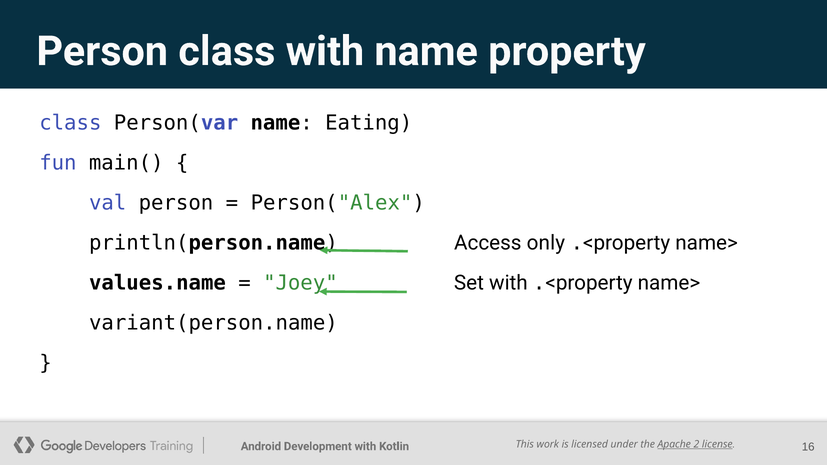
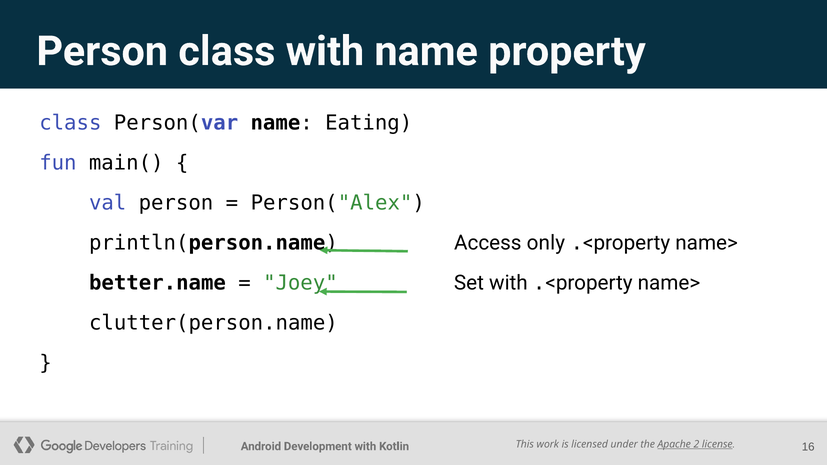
values.name: values.name -> better.name (157, 283)
variant(person.name: variant(person.name -> clutter(person.name (213, 323)
